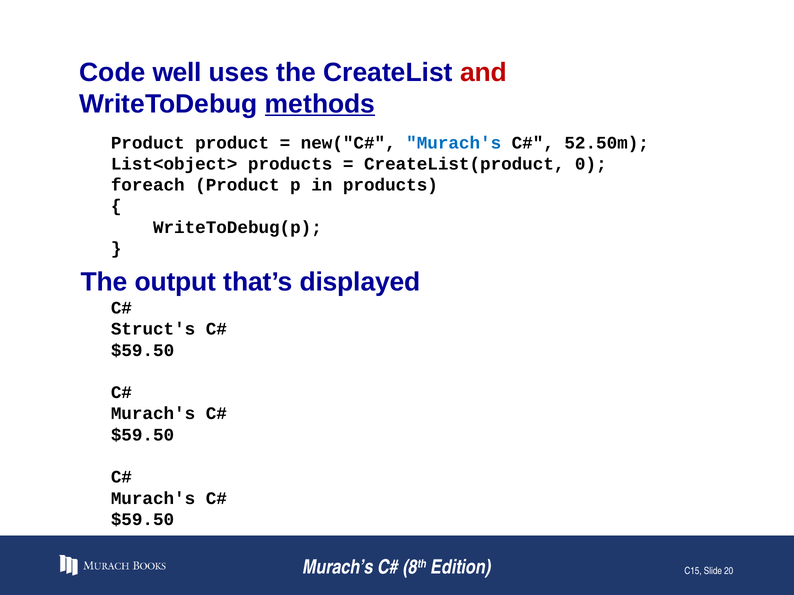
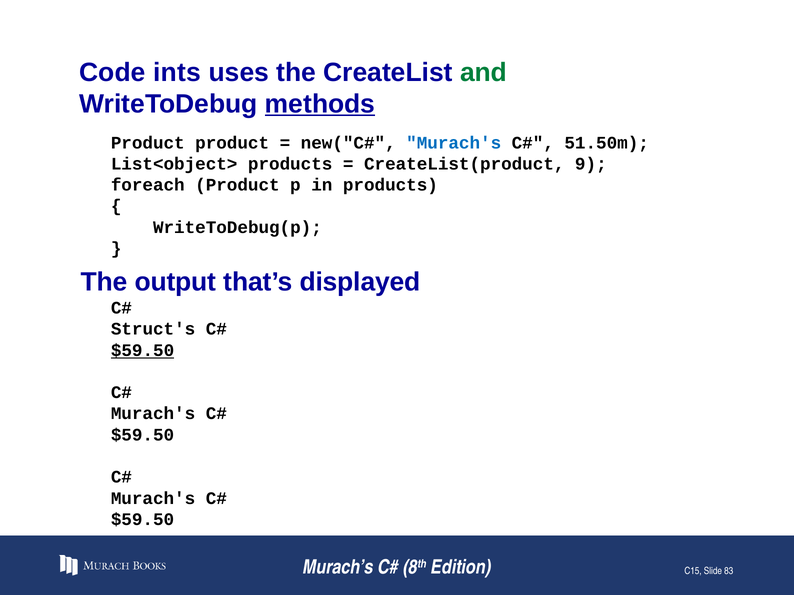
well: well -> ints (177, 72)
and colour: red -> green (483, 72)
52.50m: 52.50m -> 51.50m (607, 143)
0: 0 -> 9 (591, 164)
$59.50 underline: none -> present (143, 351)
20: 20 -> 83 (729, 571)
